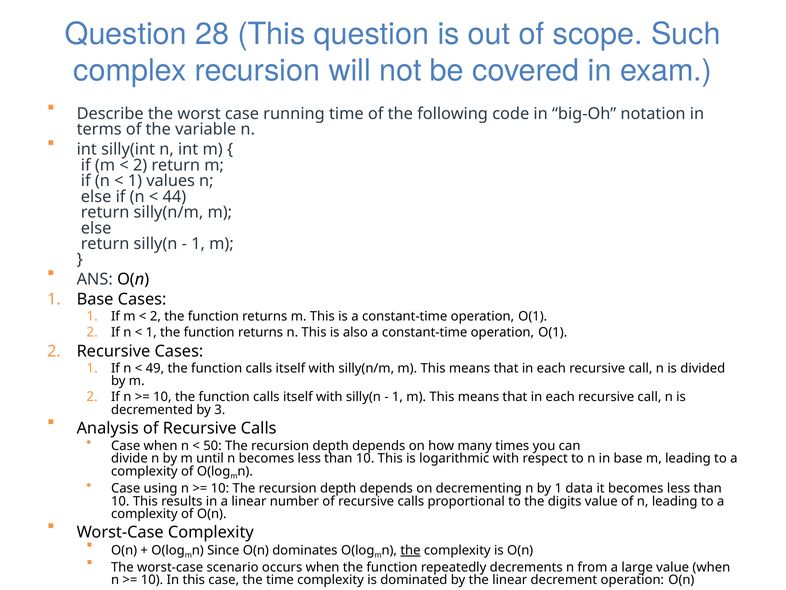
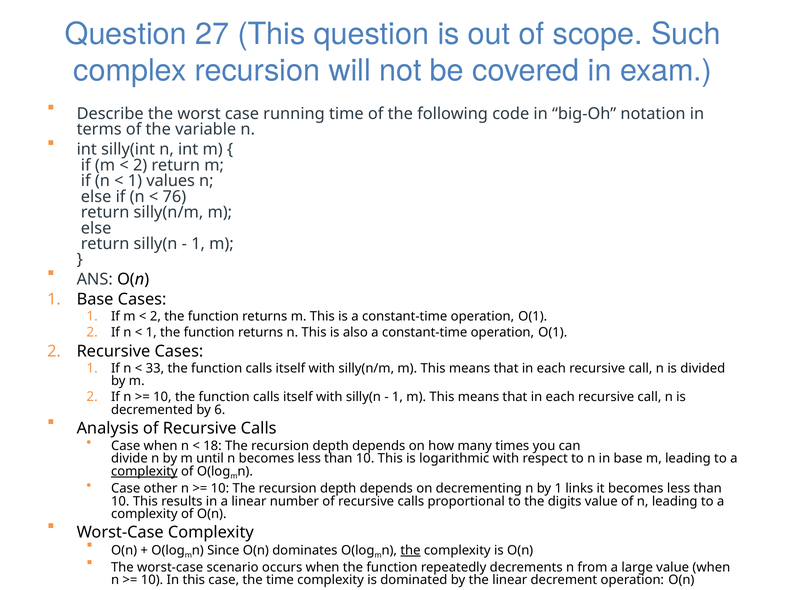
28: 28 -> 27 (212, 34)
44: 44 -> 76 (174, 196)
49: 49 -> 33 (155, 368)
3: 3 -> 6 (220, 409)
50: 50 -> 18 (212, 445)
complexity underline: none -> present (144, 471)
using: using -> other (161, 488)
data: data -> links (579, 488)
